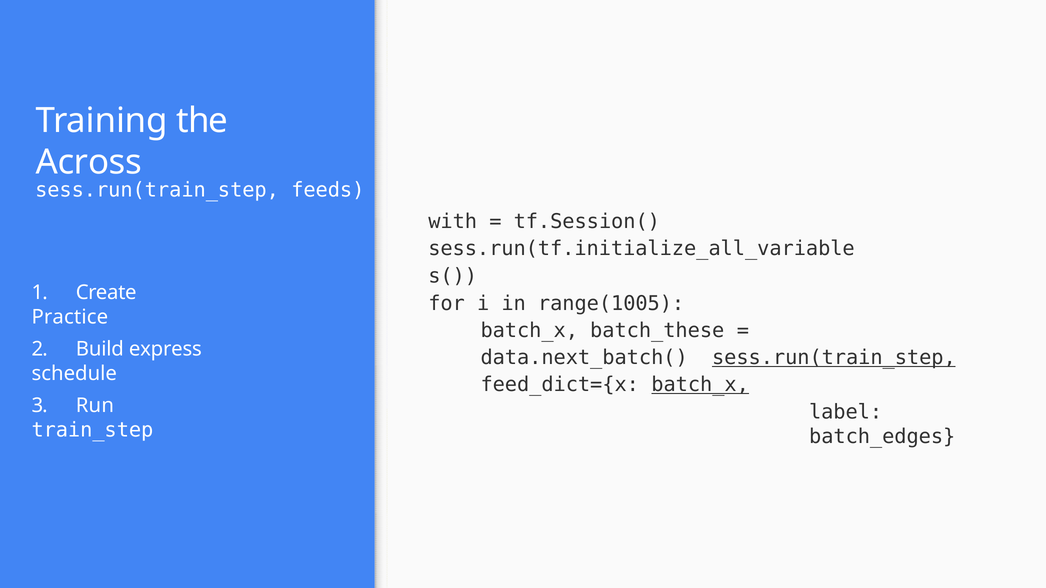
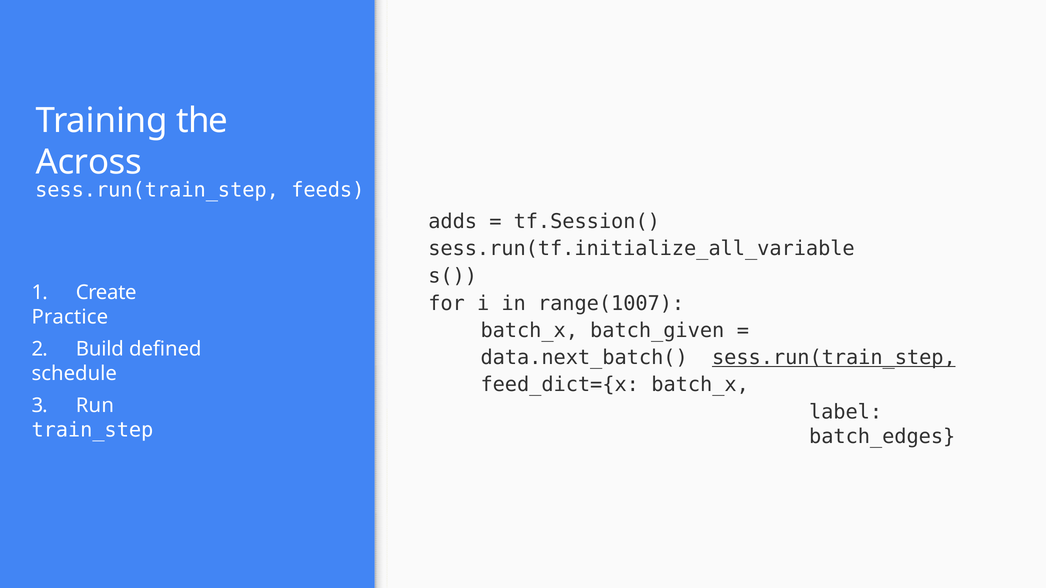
with: with -> adds (453, 222)
range(1005: range(1005 -> range(1007 (611, 304)
batch_these: batch_these -> batch_given (657, 331)
express: express -> defined (165, 349)
batch_x underline: present -> none (700, 385)
